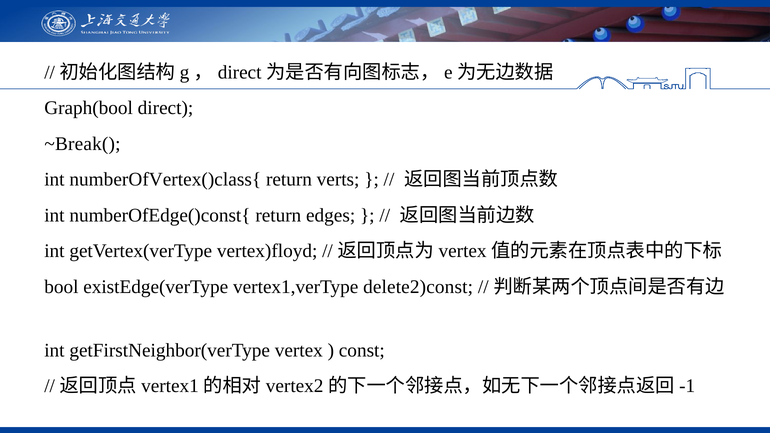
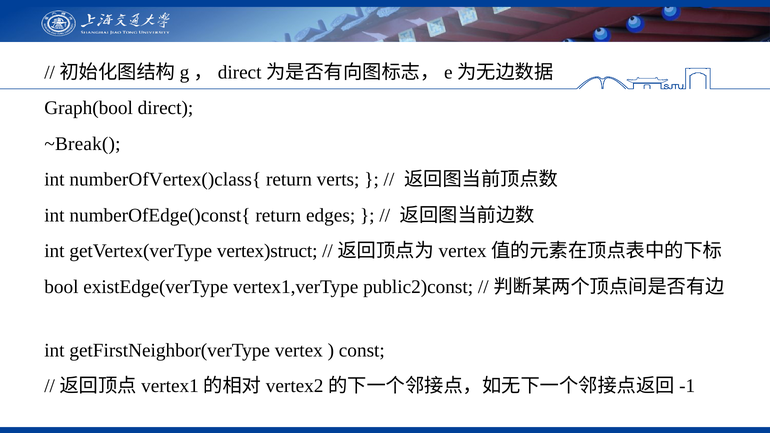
vertex)floyd: vertex)floyd -> vertex)struct (267, 251)
delete2)const: delete2)const -> public2)const (418, 287)
